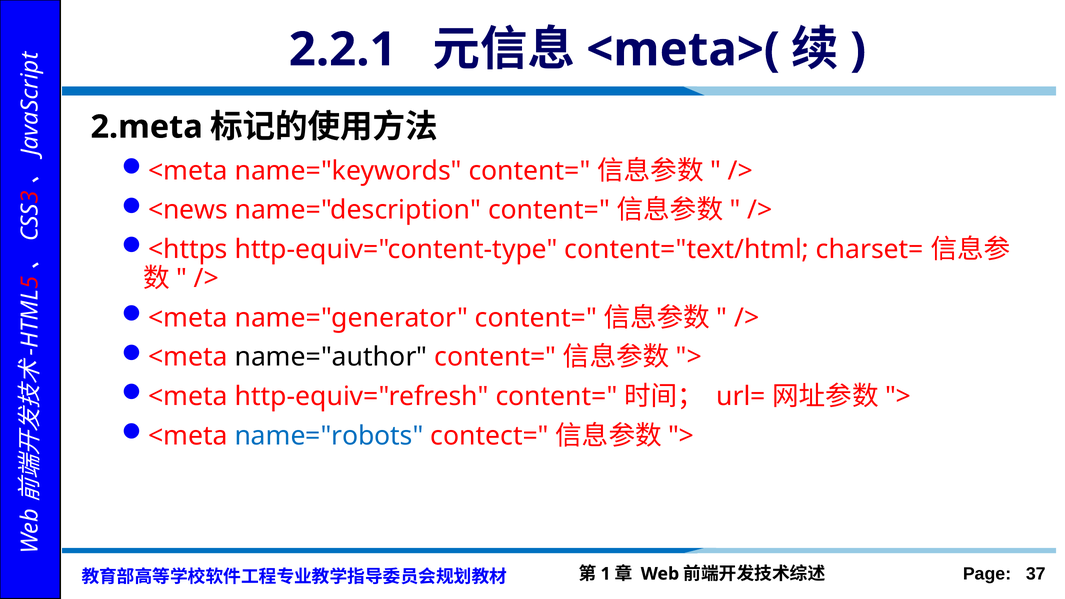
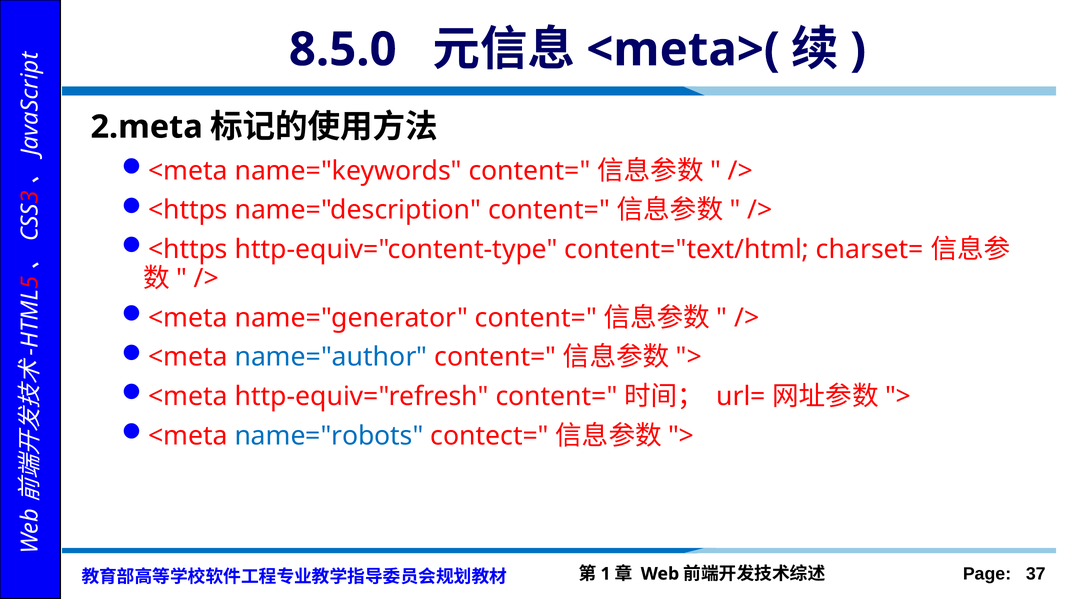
2.2.1: 2.2.1 -> 8.5.0 (343, 50)
<news: <news -> <https (188, 210)
name="author colour: black -> blue (331, 357)
